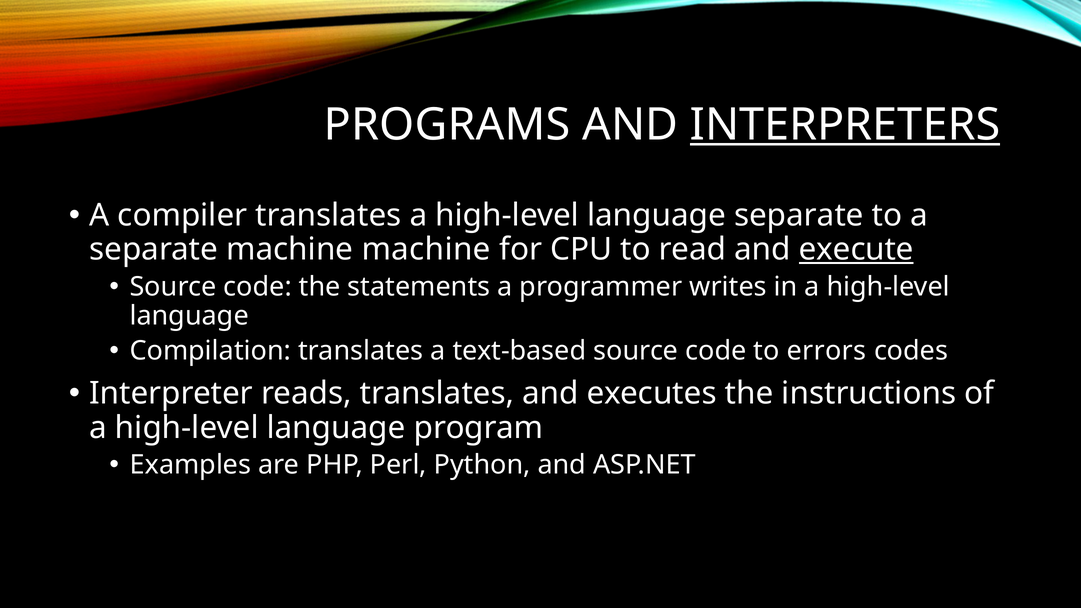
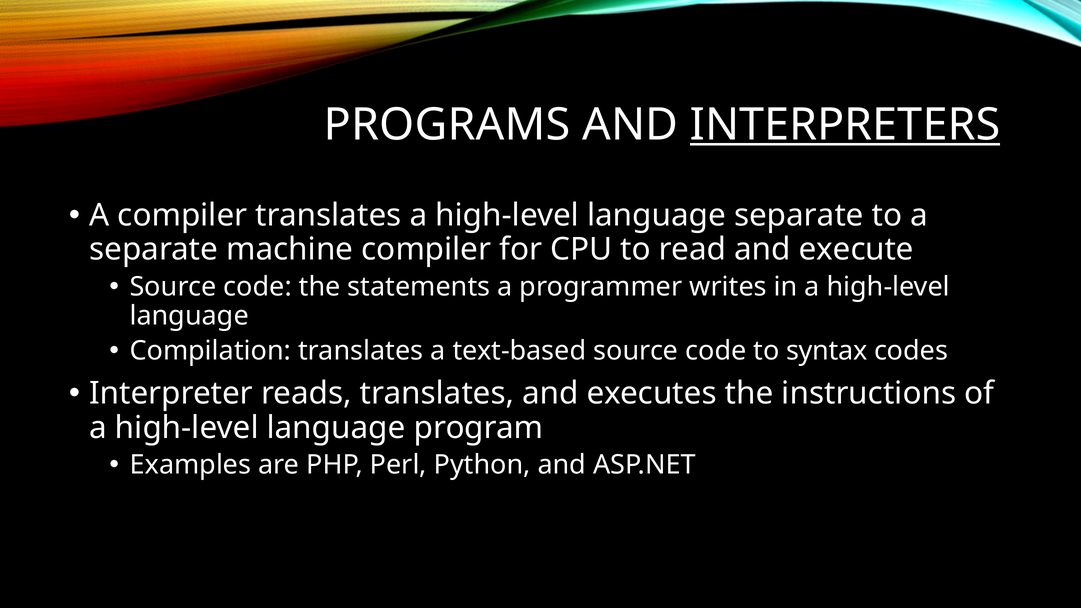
machine machine: machine -> compiler (426, 250)
execute underline: present -> none (856, 250)
errors: errors -> syntax (827, 351)
